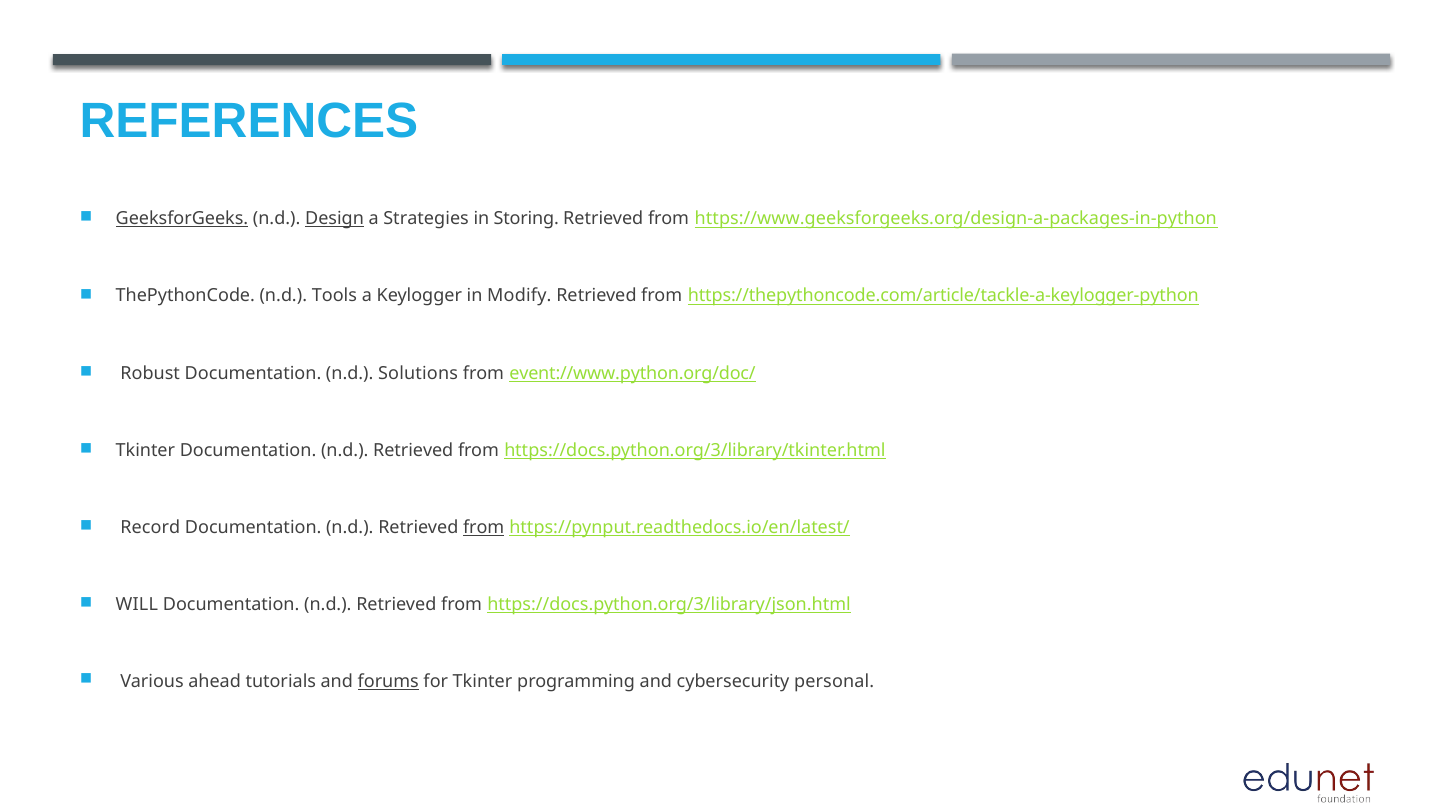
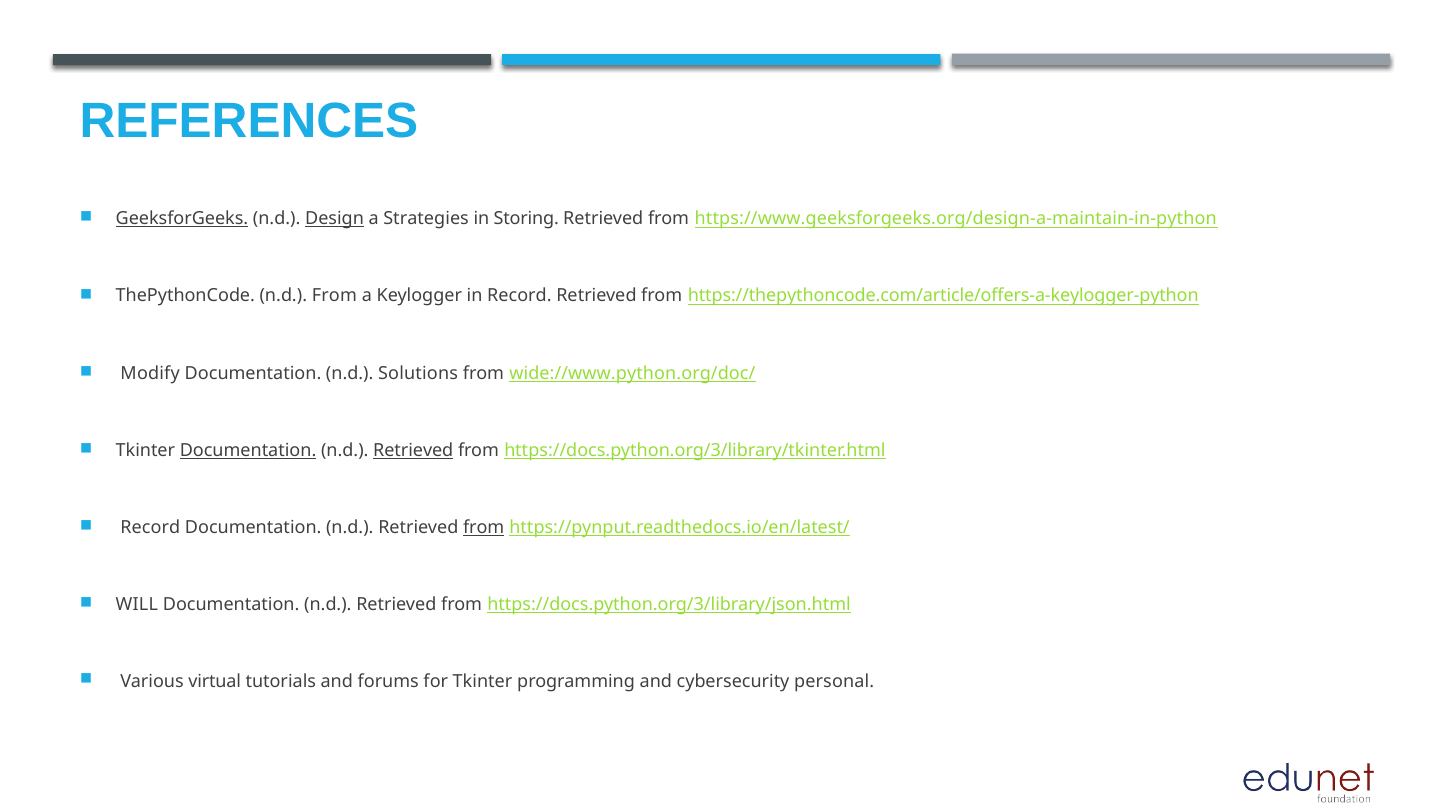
https://www.geeksforgeeks.org/design-a-packages-in-python: https://www.geeksforgeeks.org/design-a-packages-in-python -> https://www.geeksforgeeks.org/design-a-maintain-in-python (956, 219)
n.d Tools: Tools -> From (334, 296)
in Modify: Modify -> Record (519, 296)
https://thepythoncode.com/article/tackle-a-keylogger-python: https://thepythoncode.com/article/tackle-a-keylogger-python -> https://thepythoncode.com/article/offers-a-keylogger-python (943, 296)
Robust: Robust -> Modify (150, 373)
event://www.python.org/doc/: event://www.python.org/doc/ -> wide://www.python.org/doc/ (632, 373)
Documentation underline: none -> present (248, 451)
Retrieved underline: none -> present (413, 451)
ahead: ahead -> virtual (215, 682)
forums underline: present -> none (388, 682)
